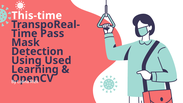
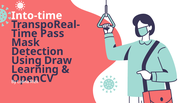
This-time: This-time -> Into-time (37, 16)
Used: Used -> Draw (58, 60)
